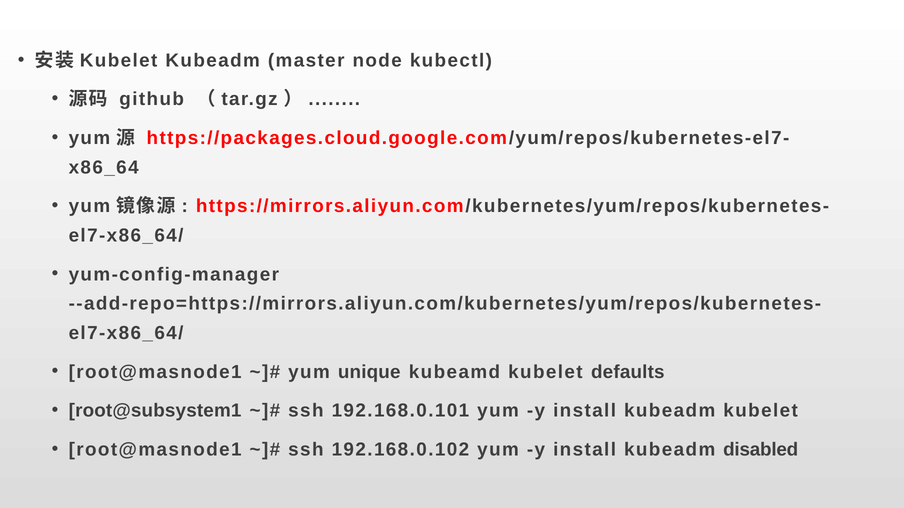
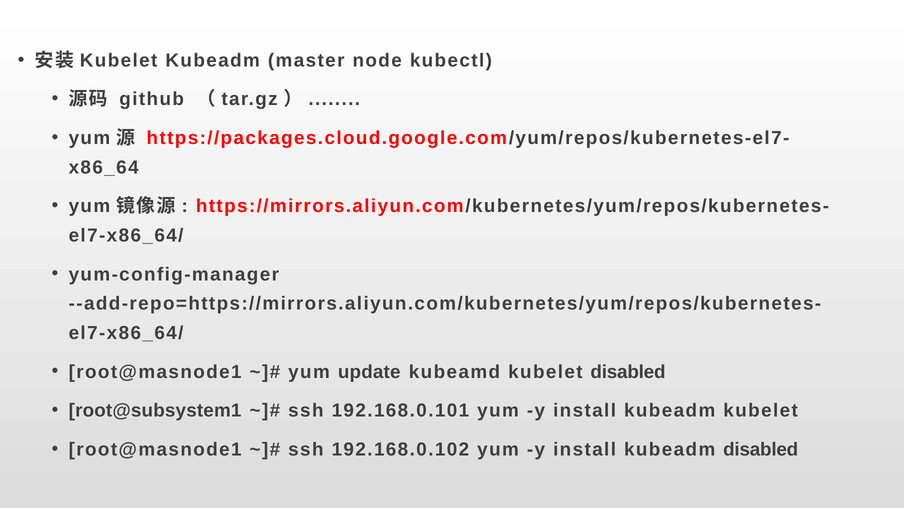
unique: unique -> update (369, 372)
kubelet defaults: defaults -> disabled (628, 372)
